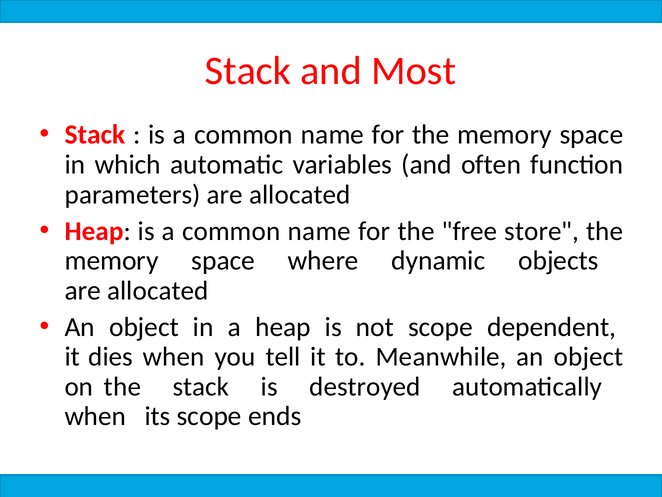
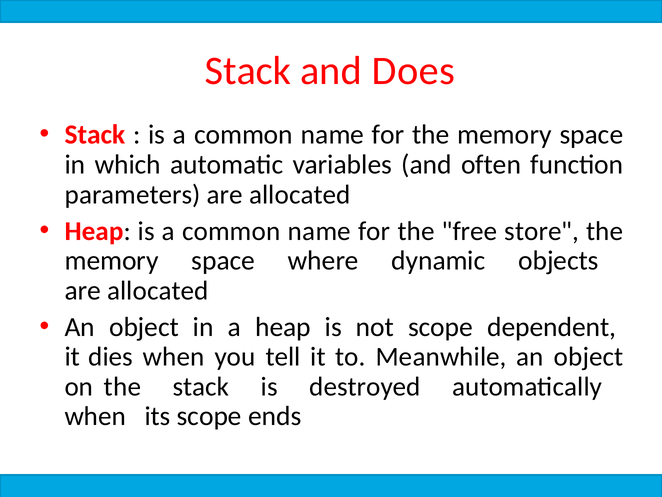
Most: Most -> Does (413, 71)
